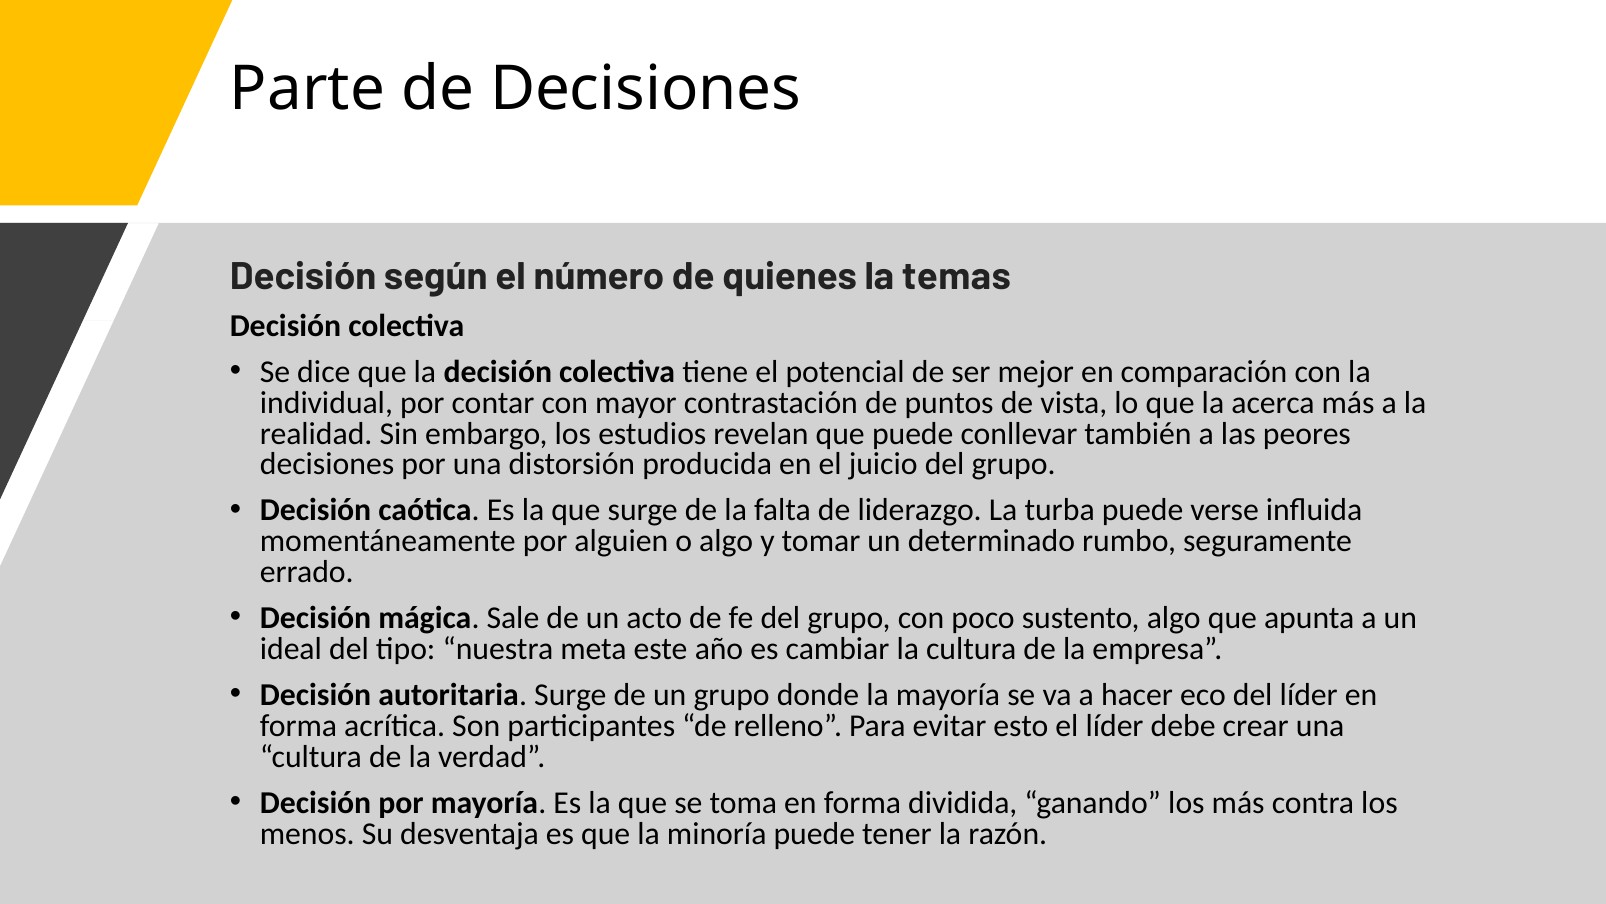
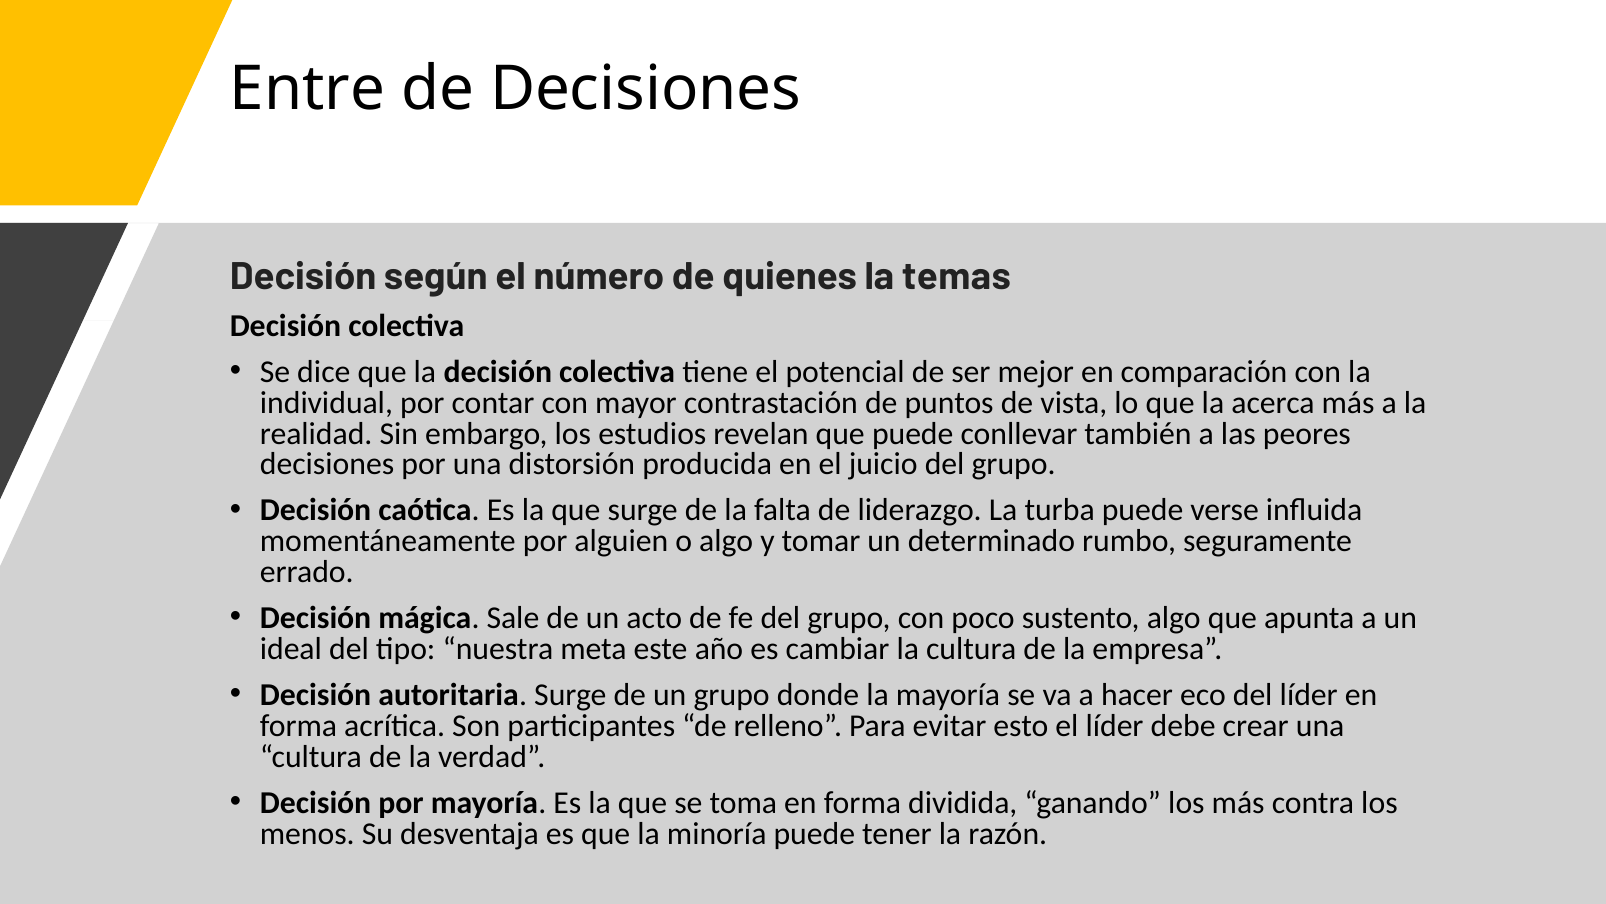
Parte: Parte -> Entre (308, 89)
